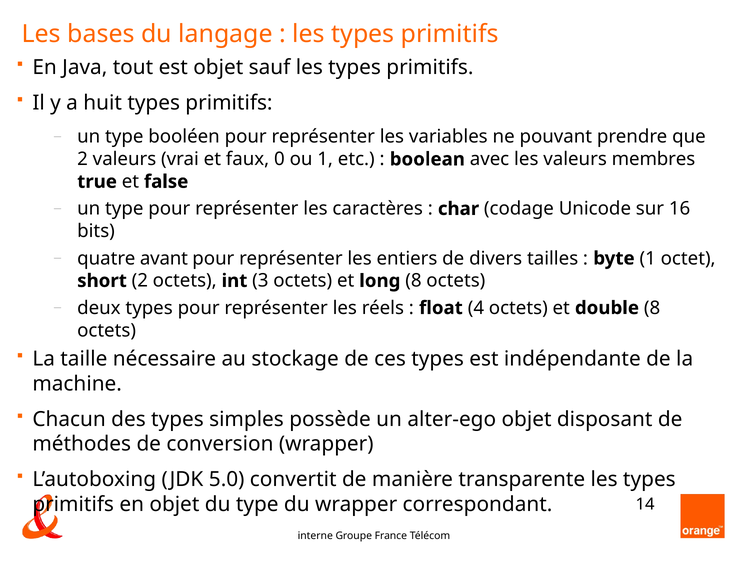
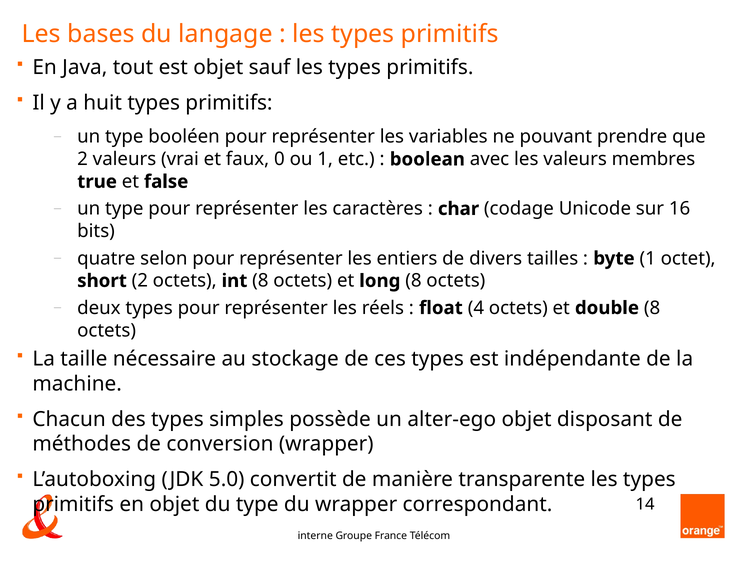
avant: avant -> selon (164, 258)
int 3: 3 -> 8 (260, 281)
